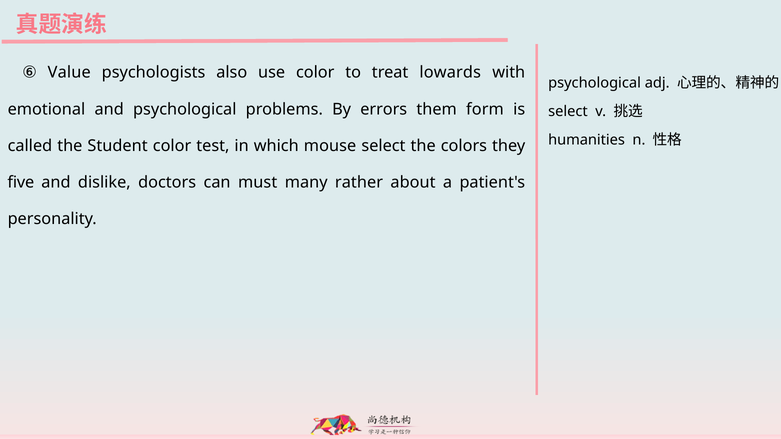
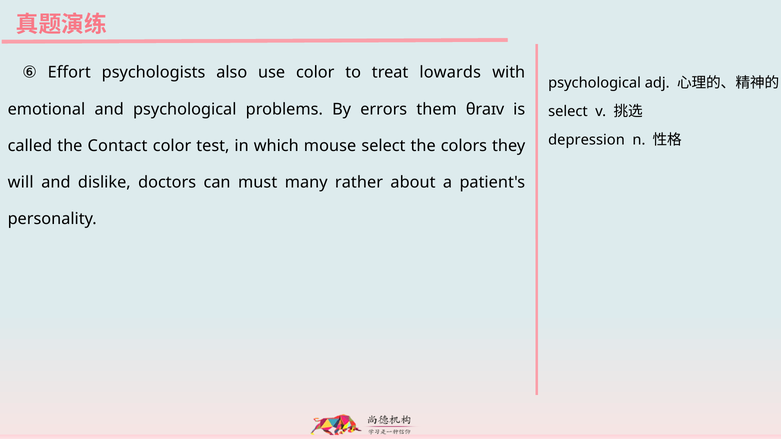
Value: Value -> Effort (69, 73)
form: form -> θraɪv (485, 109)
humanities: humanities -> depression (587, 140)
Student: Student -> Contact (118, 146)
five: five -> will (21, 182)
